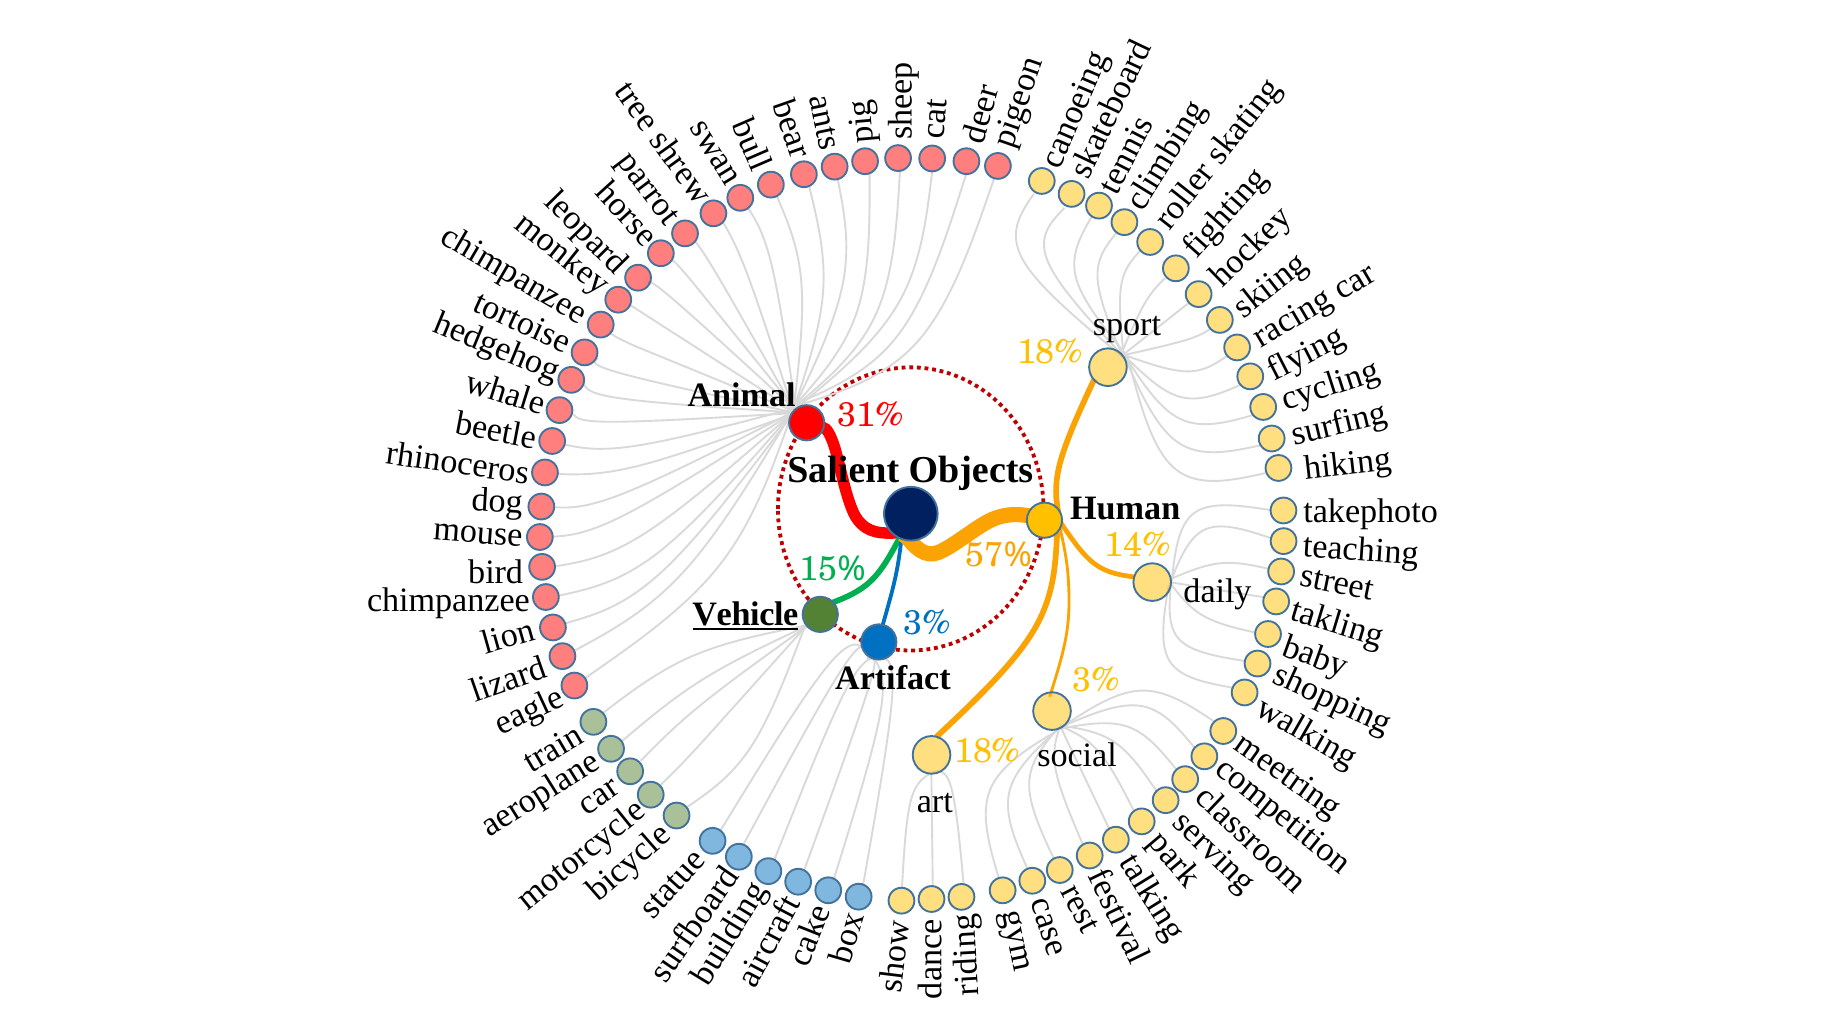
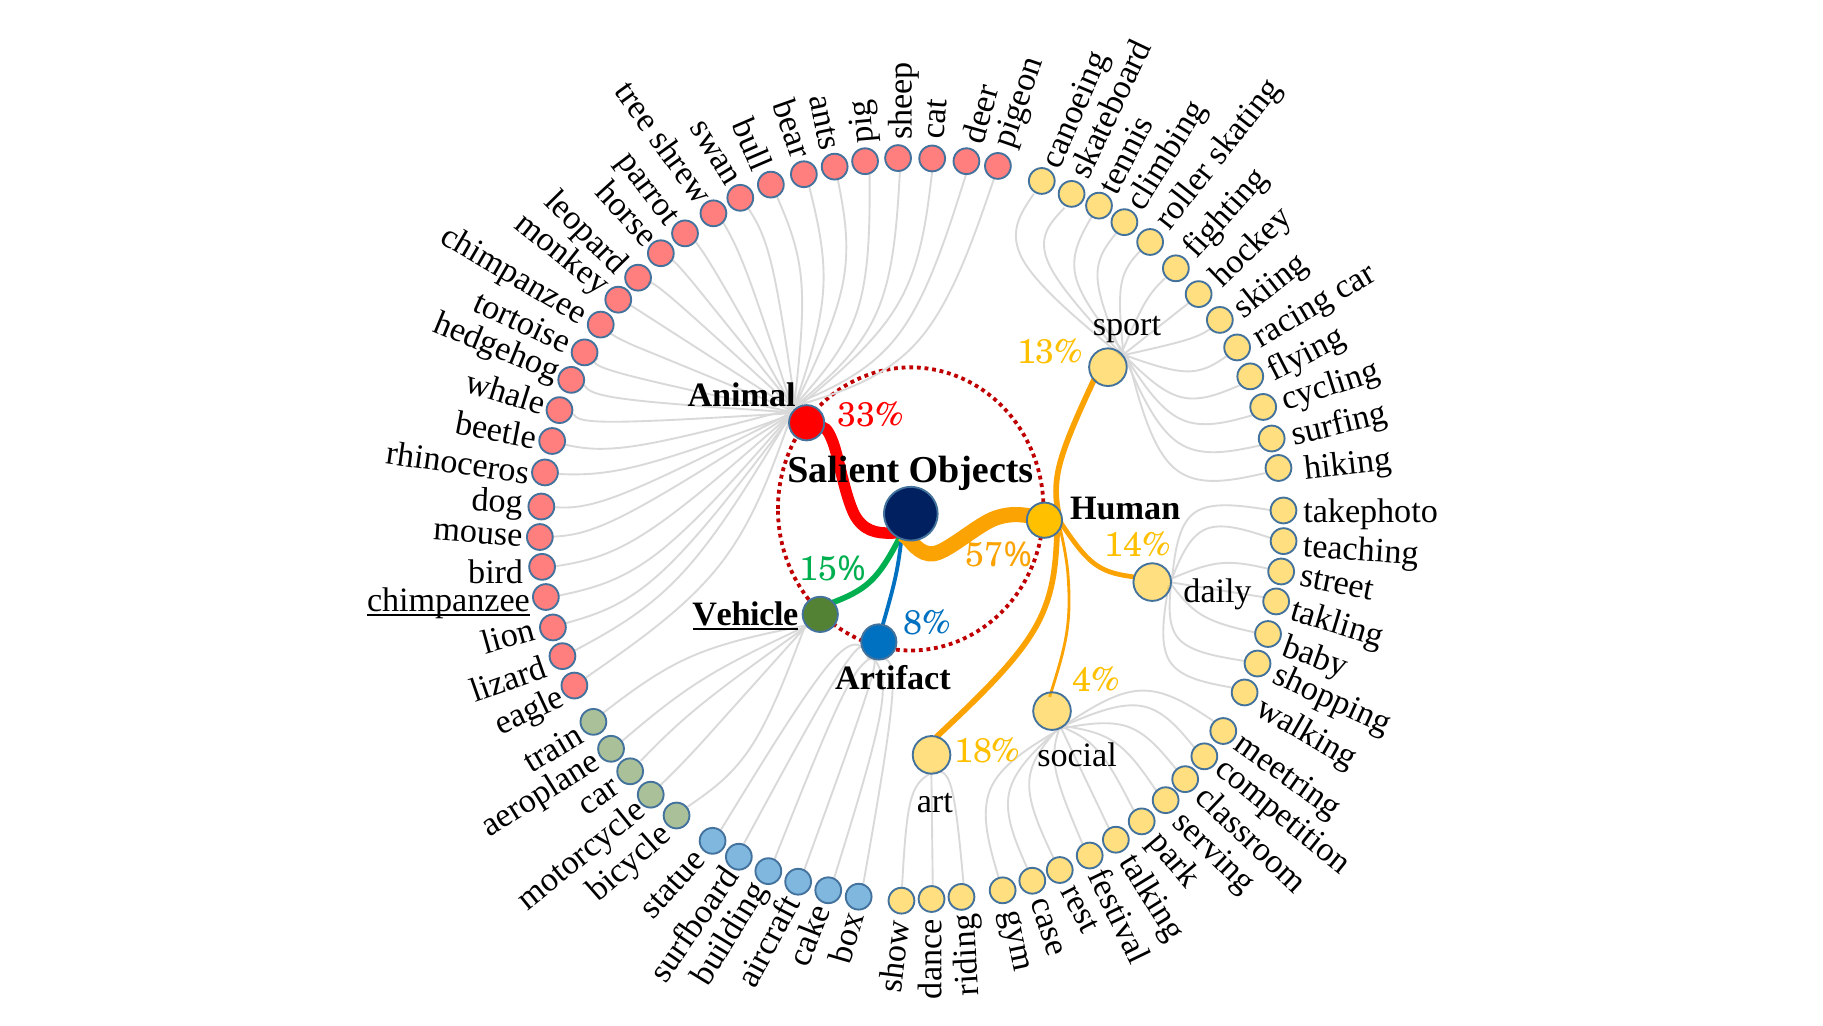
18%: 18% -> 13% (1050, 352)
31%: 31% -> 33% (870, 415)
chimpanzee underline: none -> present (448, 600)
3%: 3% -> 8% (928, 623)
3%: 3% -> 4% (1096, 680)
